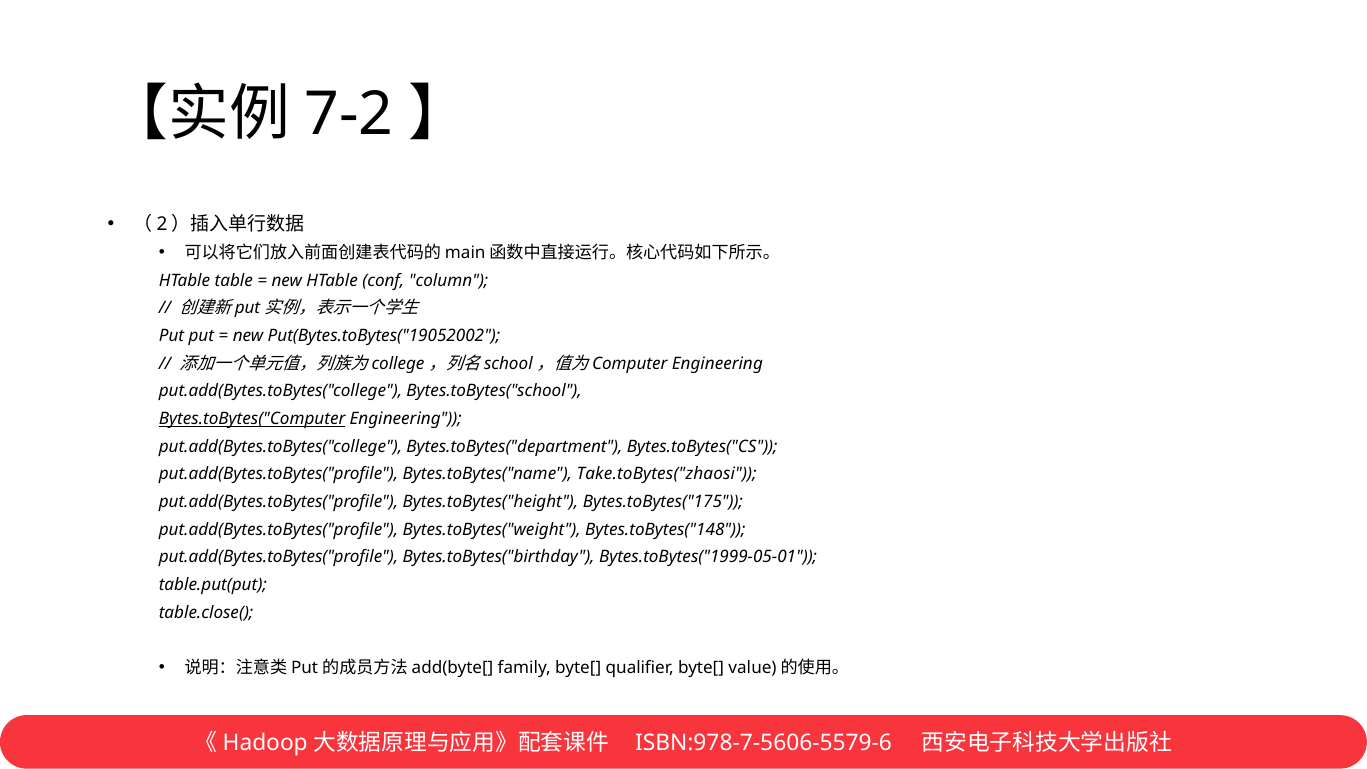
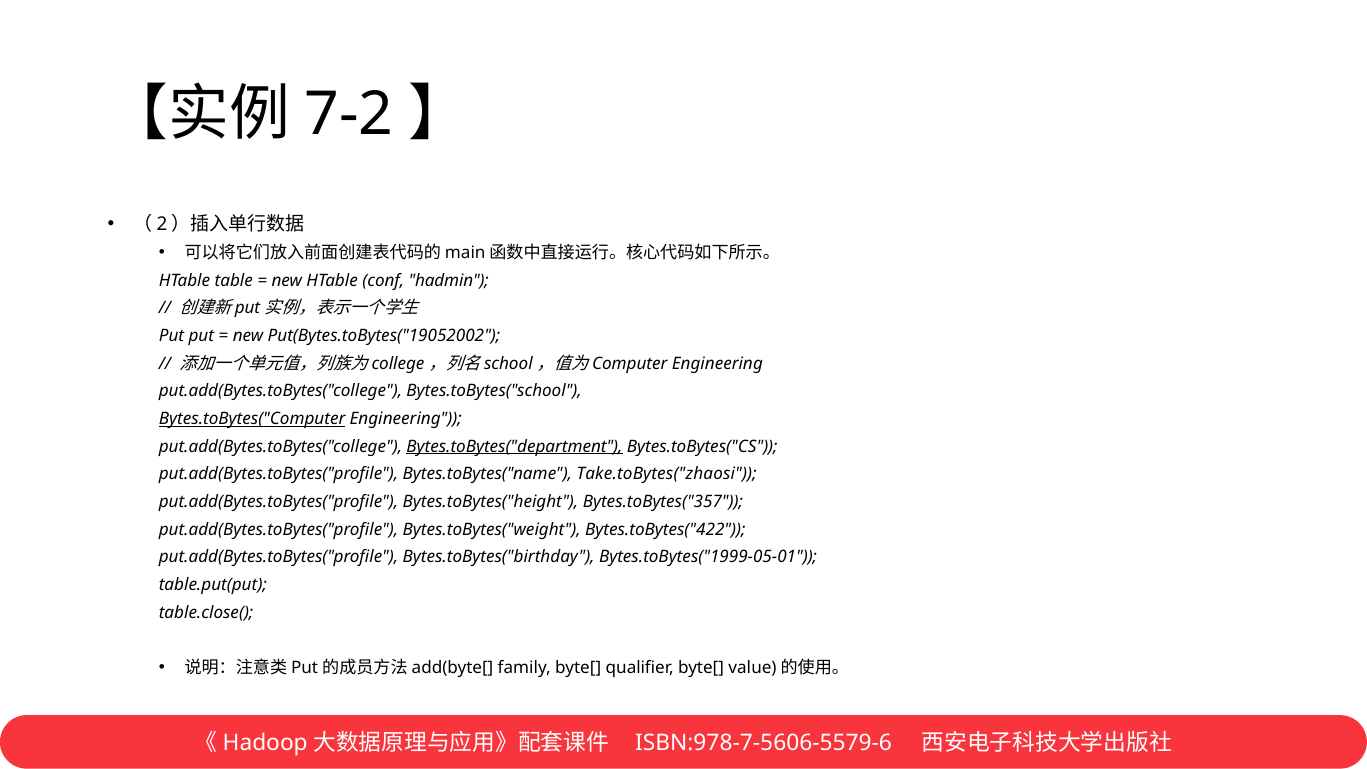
column: column -> hadmin (449, 281)
Bytes.toBytes("department underline: none -> present (515, 447)
Bytes.toBytes("175: Bytes.toBytes("175 -> Bytes.toBytes("357 (663, 502)
Bytes.toBytes("148: Bytes.toBytes("148 -> Bytes.toBytes("422 (665, 530)
